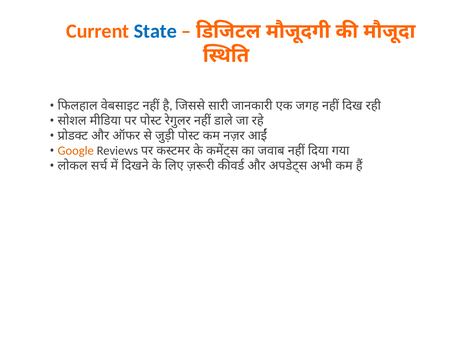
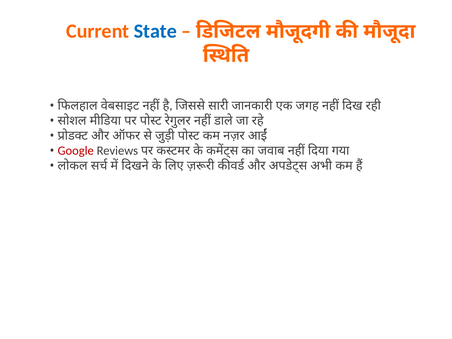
Google colour: orange -> red (76, 151)
